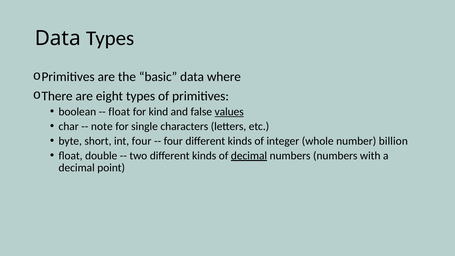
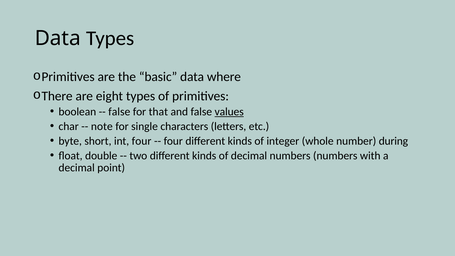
float: float -> false (119, 112)
kind: kind -> that (158, 112)
billion: billion -> during (393, 141)
decimal underline: present -> none (249, 156)
